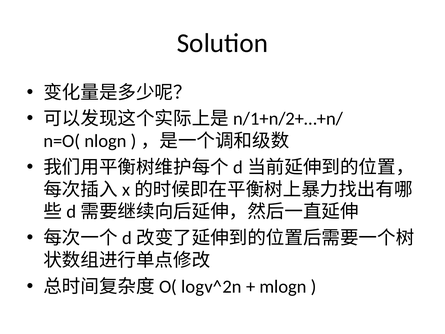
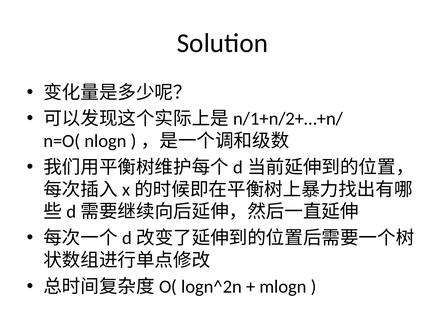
logv^2n: logv^2n -> logn^2n (211, 286)
